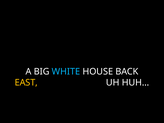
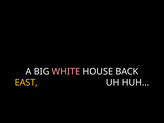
WHITE colour: light blue -> pink (66, 72)
